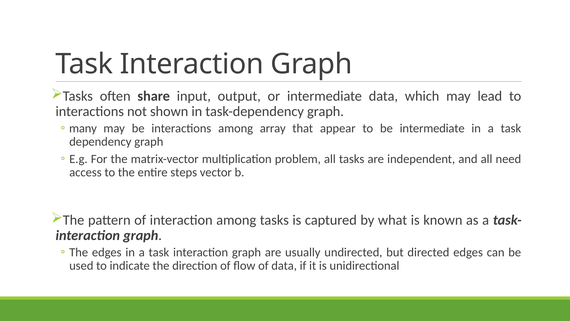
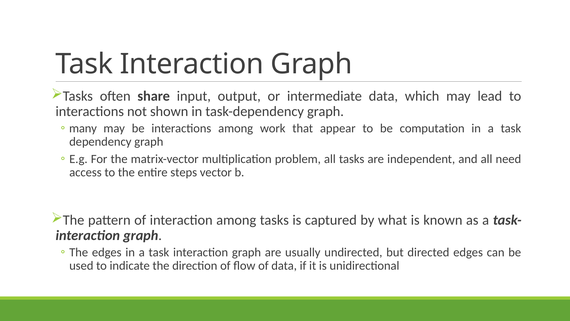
array: array -> work (273, 128)
be intermediate: intermediate -> computation (432, 128)
